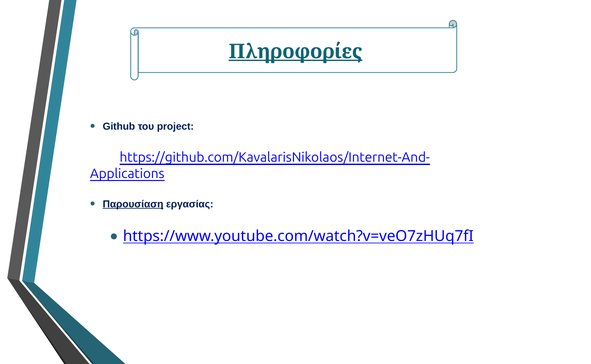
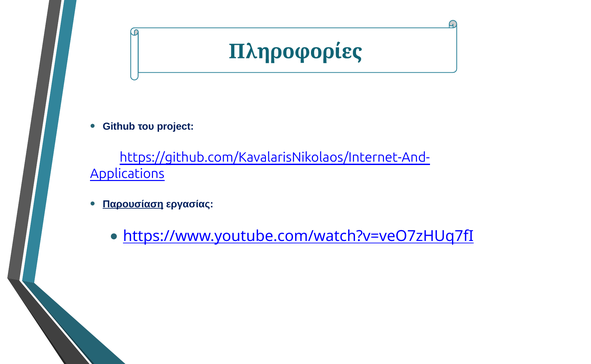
Πληροφορίες underline: present -> none (296, 52)
